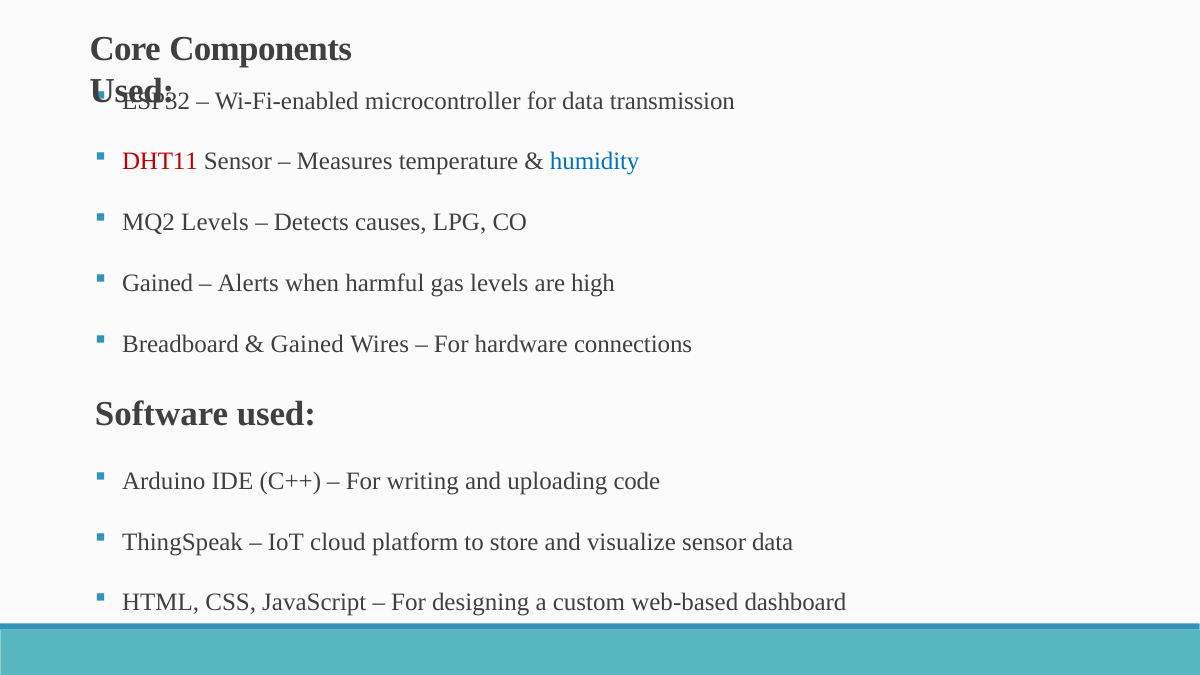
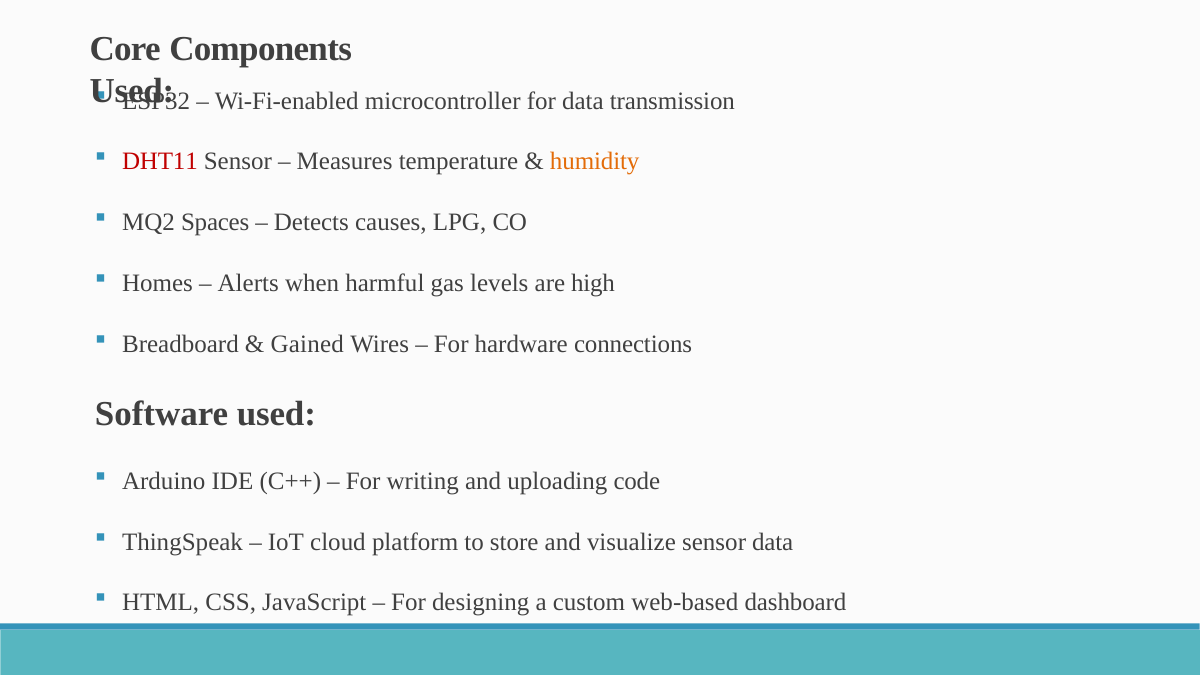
humidity colour: blue -> orange (595, 162)
MQ2 Levels: Levels -> Spaces (215, 222)
Gained: Gained -> Homes (158, 283)
